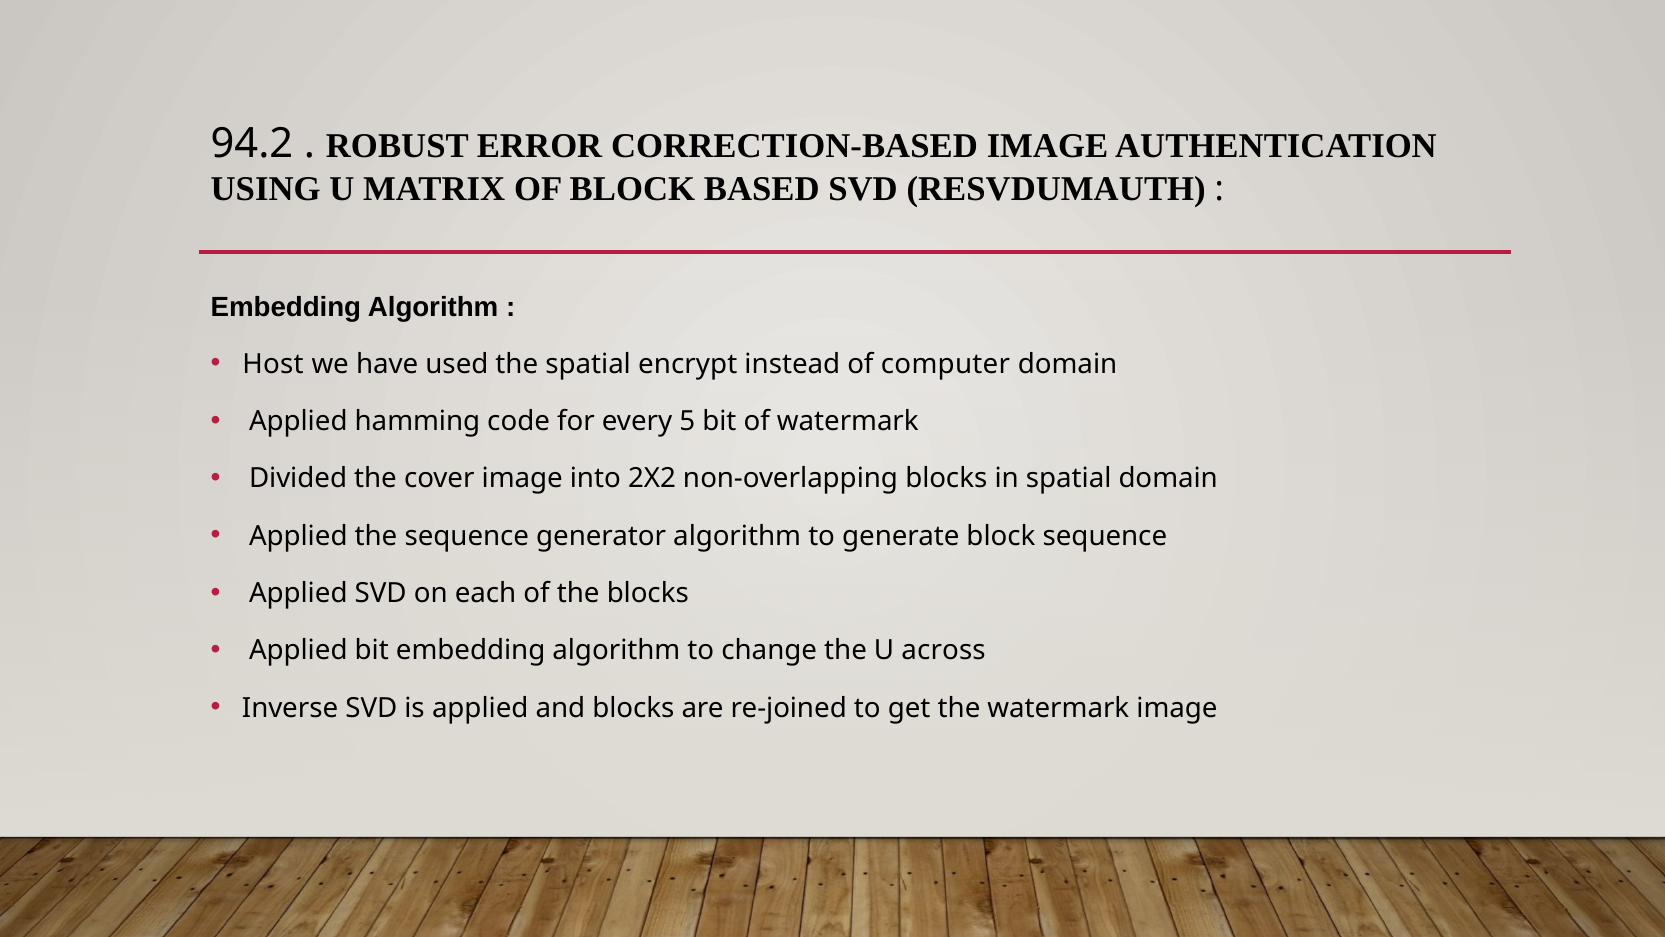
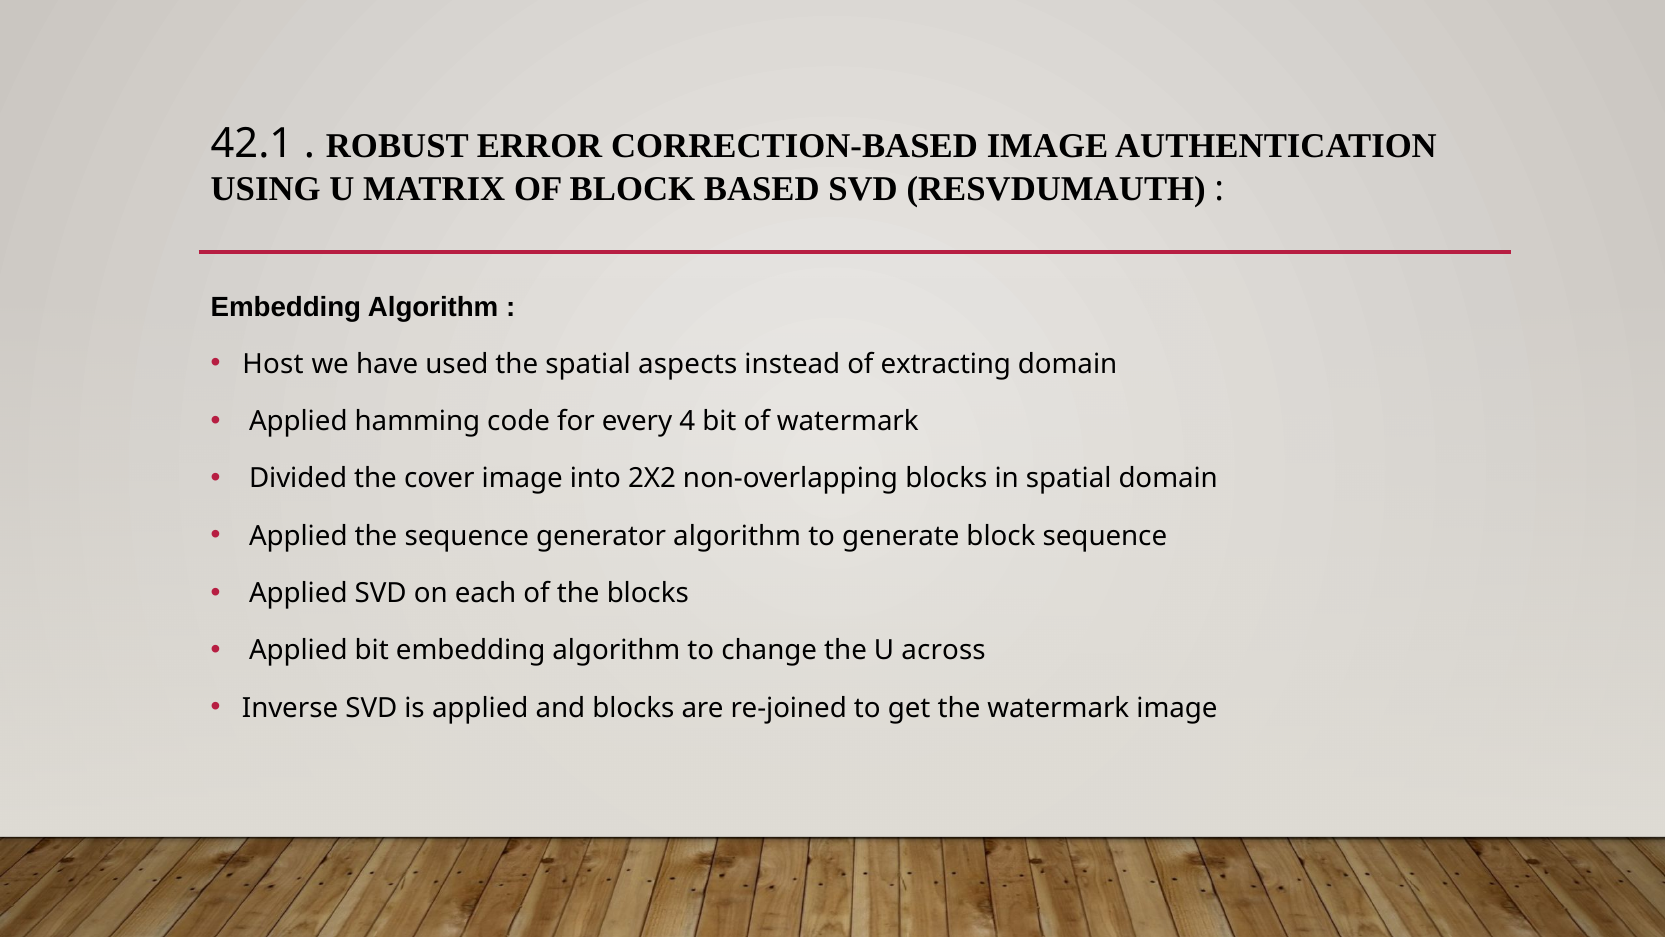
94.2: 94.2 -> 42.1 (252, 144)
encrypt: encrypt -> aspects (688, 364)
computer: computer -> extracting (946, 364)
5: 5 -> 4 (687, 421)
